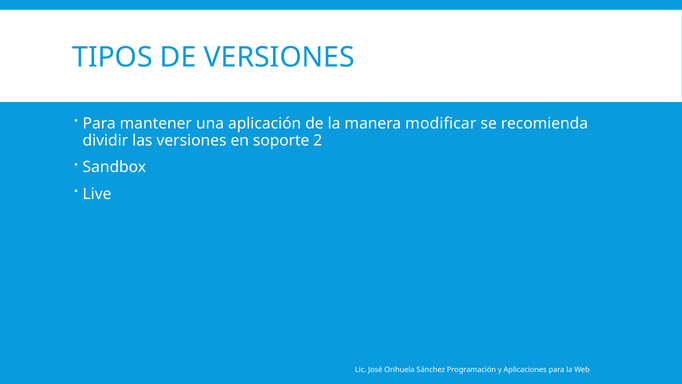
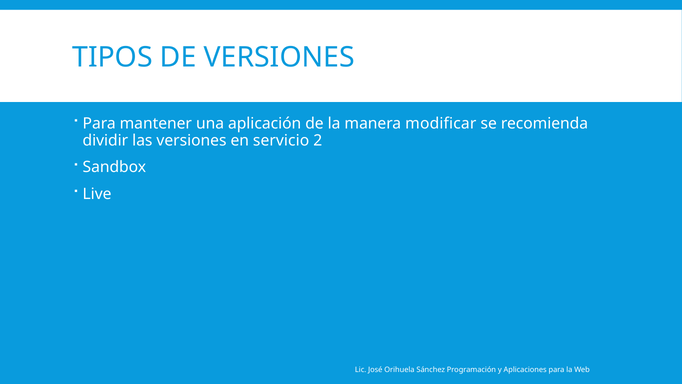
soporte: soporte -> servicio (281, 140)
